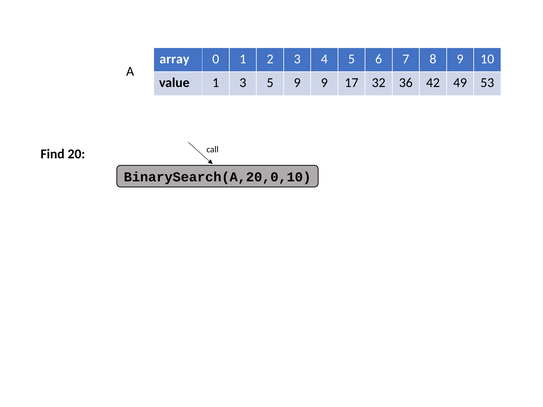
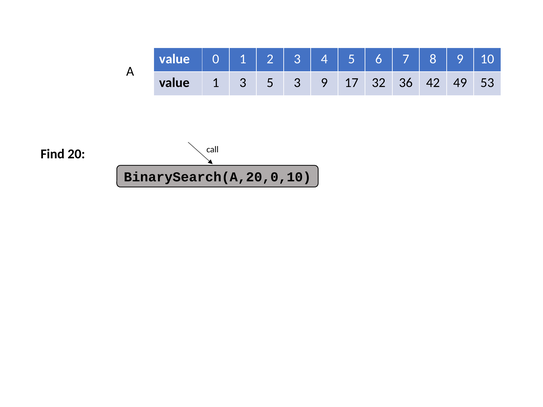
array: array -> value (174, 59)
5 9: 9 -> 3 (297, 83)
